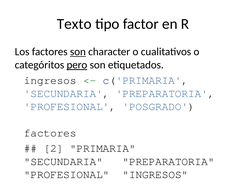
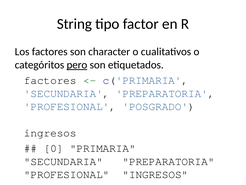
Texto: Texto -> String (74, 24)
son underline: present -> none (78, 52)
ingresos: ingresos -> factores (50, 80)
factores: factores -> ingresos (50, 133)
2: 2 -> 0 (54, 148)
